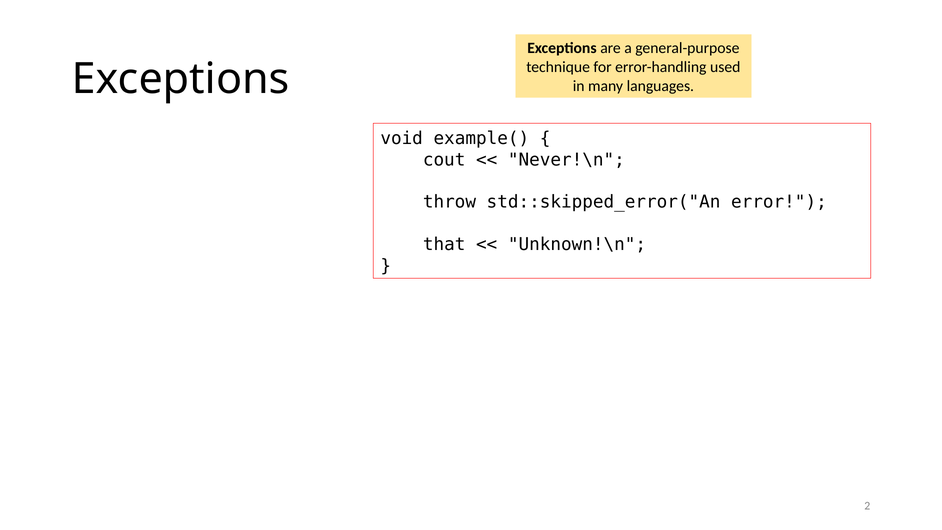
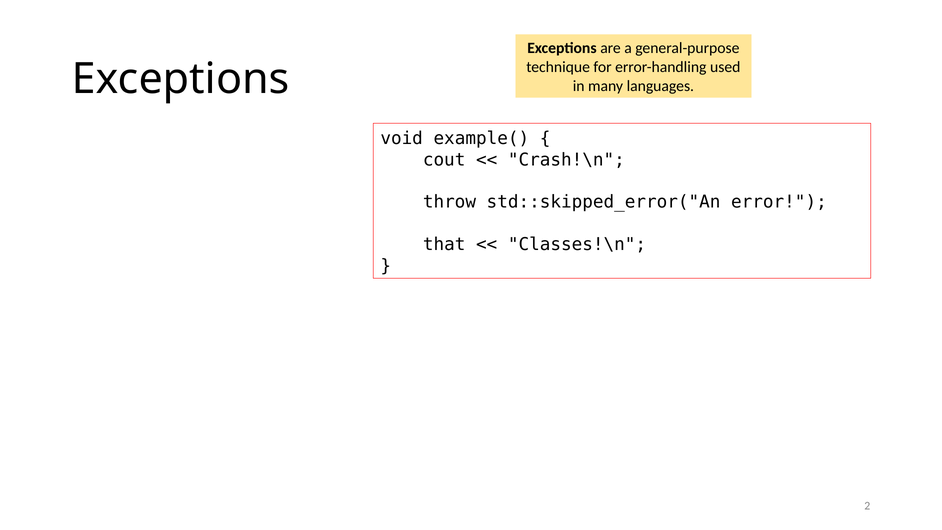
Never!\n: Never!\n -> Crash!\n (566, 160)
Unknown!\n: Unknown!\n -> Classes!\n (577, 244)
